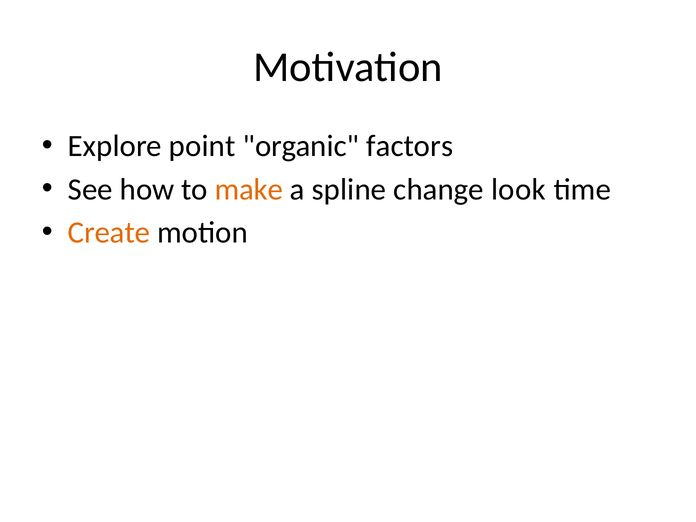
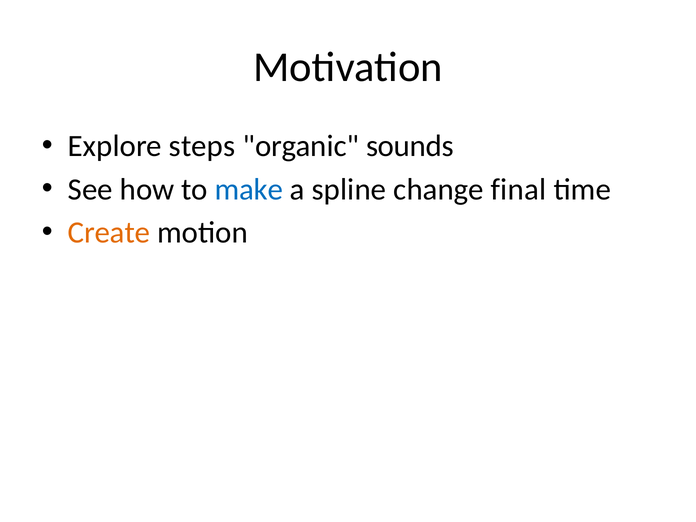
point: point -> steps (202, 146)
factors: factors -> sounds (410, 146)
make colour: orange -> blue (249, 189)
look: look -> final (518, 189)
